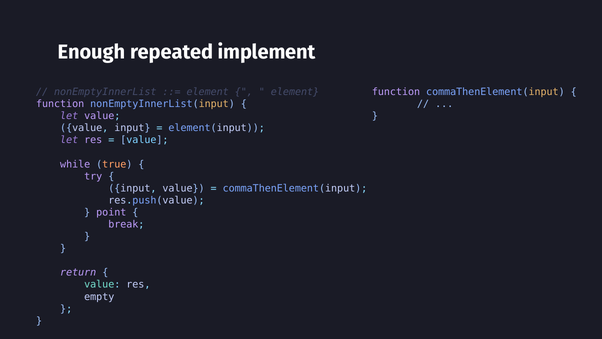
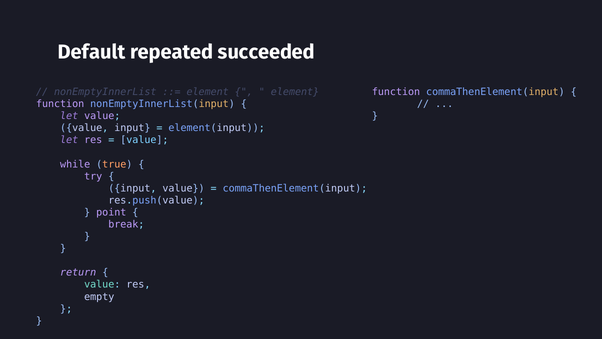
Enough: Enough -> Default (92, 52)
implement: implement -> succeeded (267, 52)
